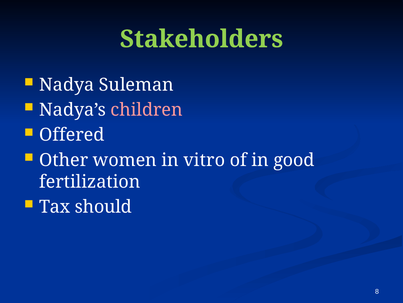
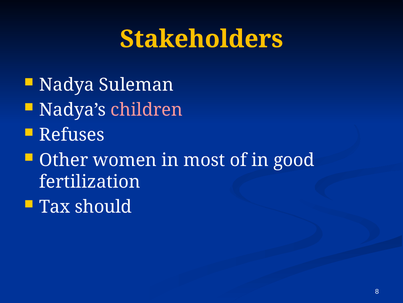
Stakeholders colour: light green -> yellow (201, 39)
Offered: Offered -> Refuses (72, 135)
vitro: vitro -> most (204, 160)
